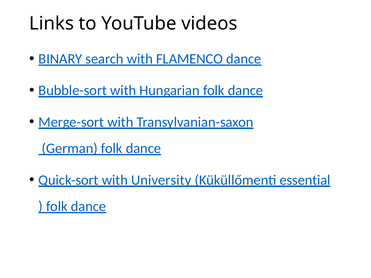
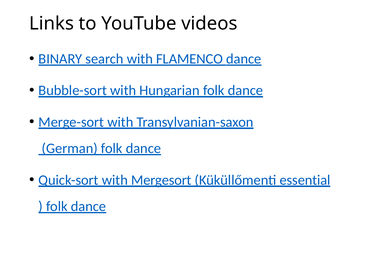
University: University -> Mergesort (161, 180)
